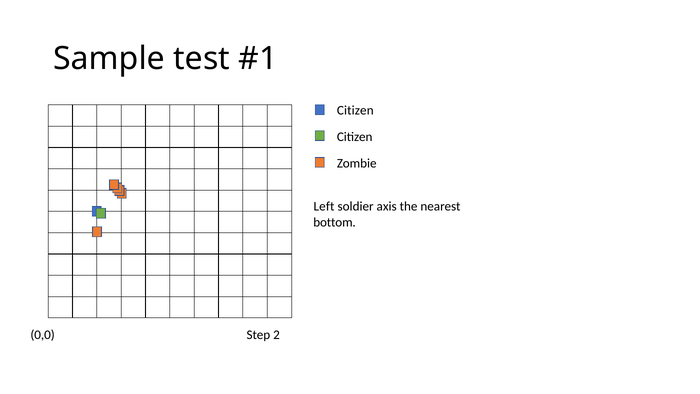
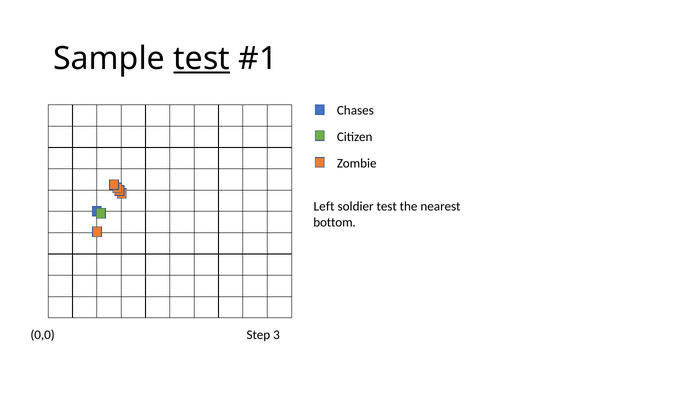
test underline: none -> present (202, 59)
Citizen: Citizen -> Chases (355, 111)
soldier axis: axis -> test (387, 206)
2: 2 -> 3 (276, 335)
